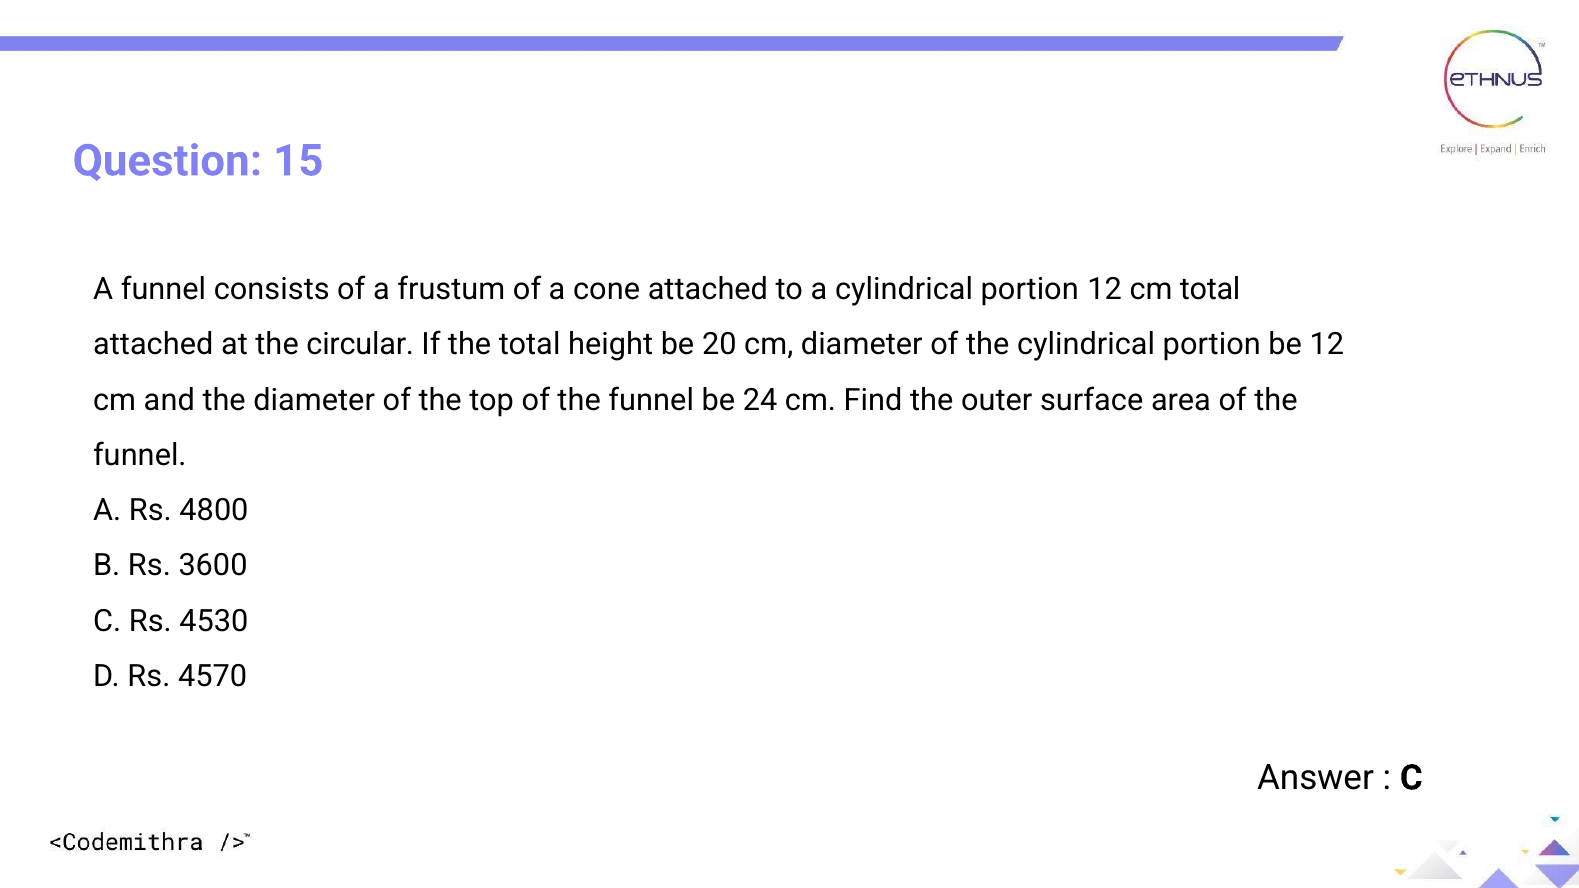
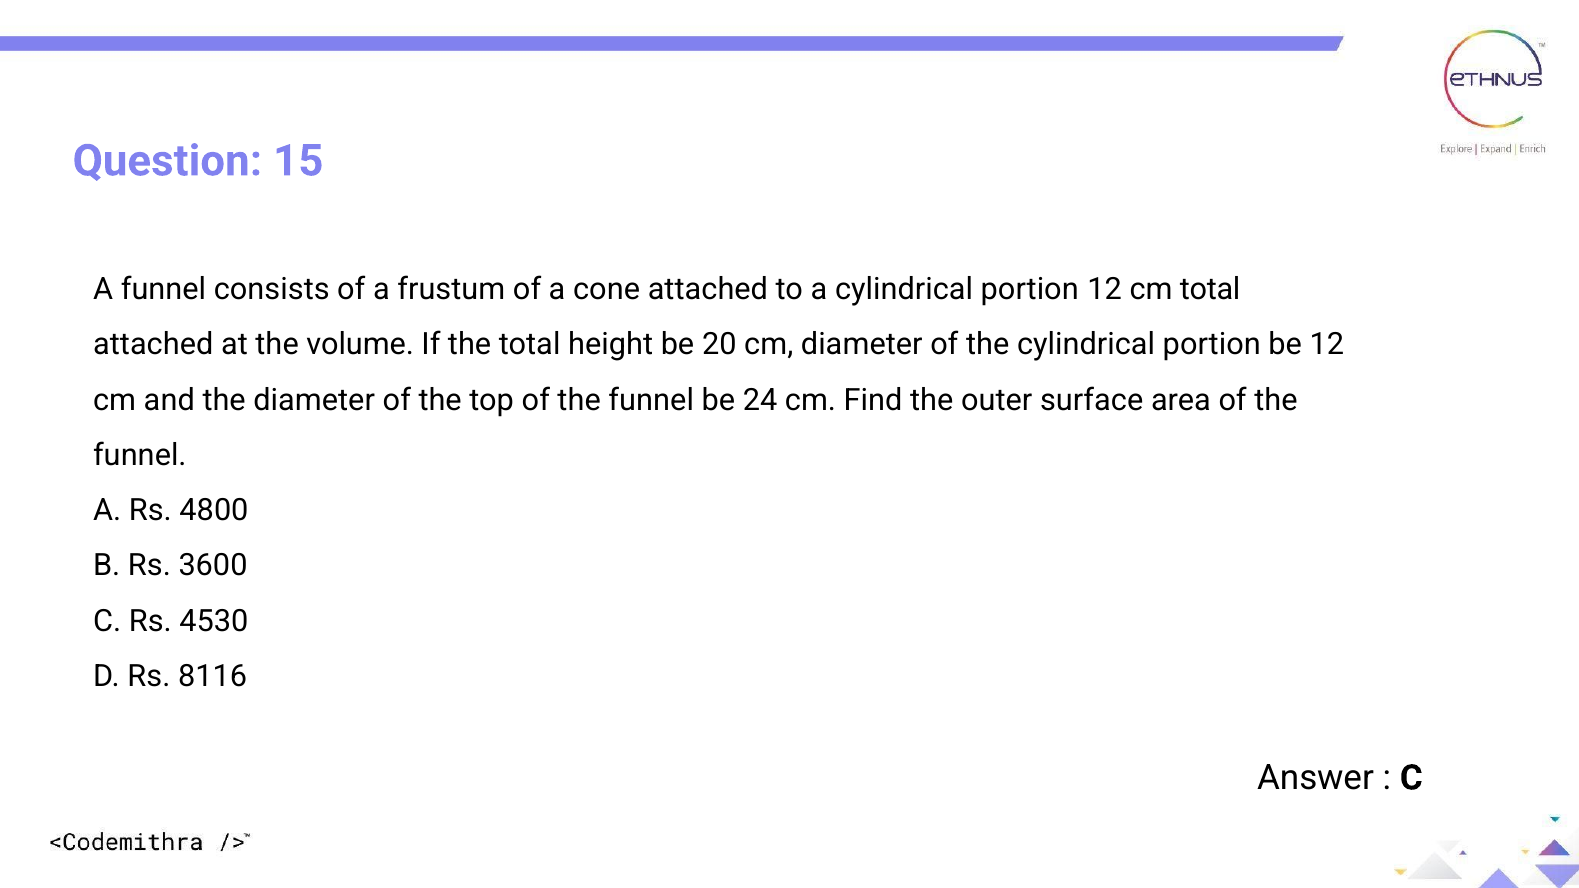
circular: circular -> volume (360, 345)
4570: 4570 -> 8116 (213, 676)
